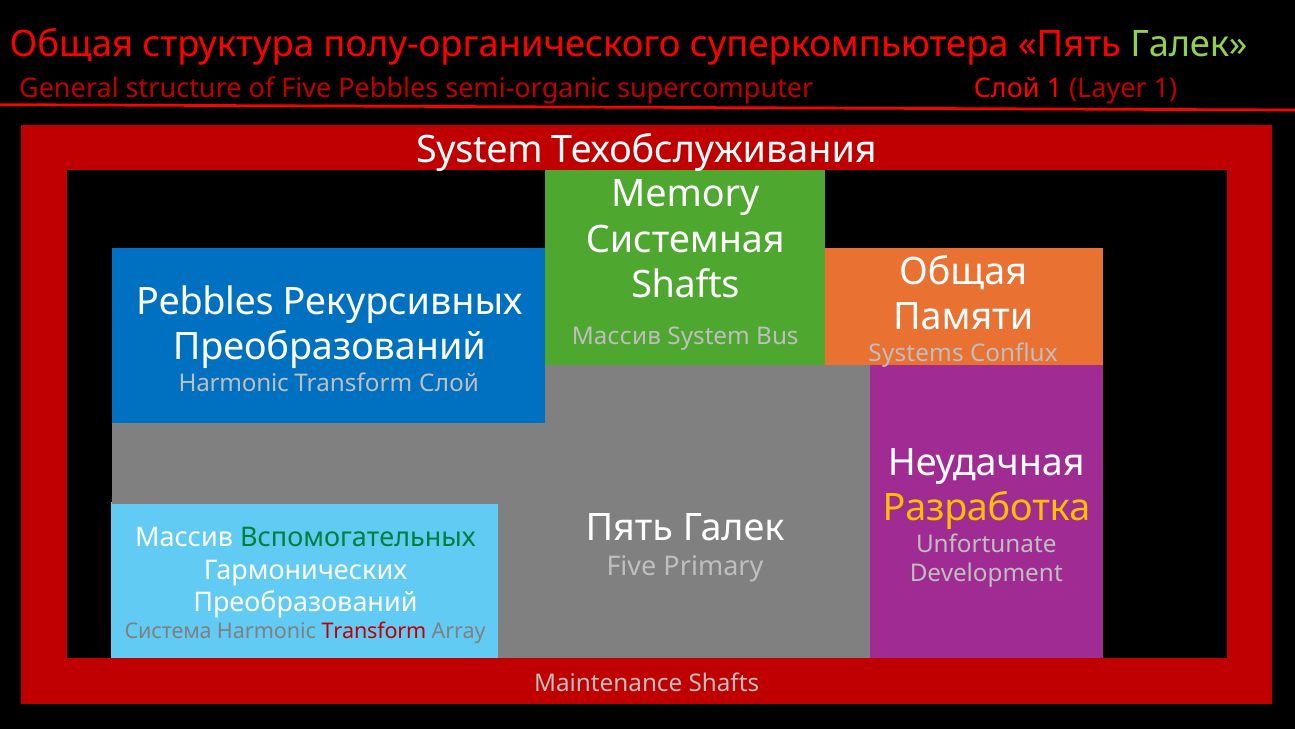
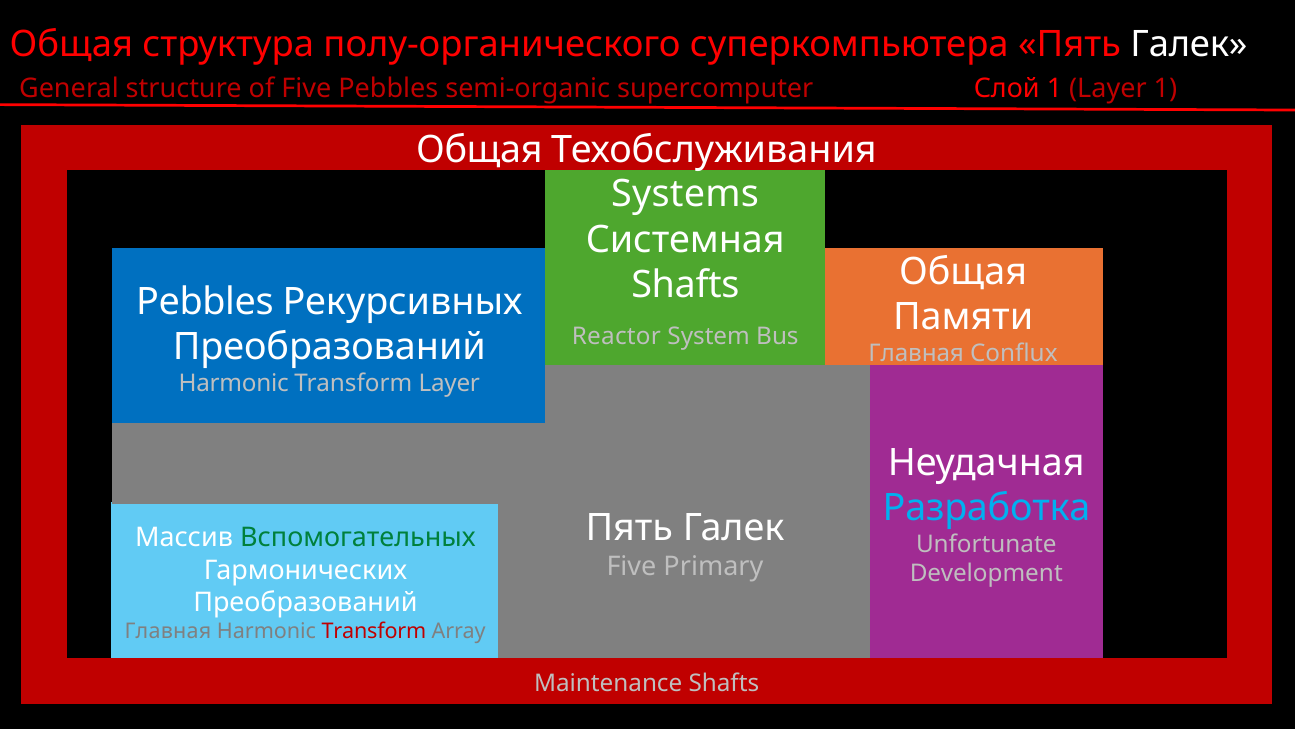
Галек colour: light green -> white (1189, 45)
System: System -> Общая (479, 150)
Memory: Memory -> Systems (685, 194)
Массив: Массив -> Reactor (616, 336)
Systems: Systems -> Главная (916, 353)
Transform Слой: Слой -> Layer (449, 383)
Разработка colour: yellow -> light blue (987, 508)
Система: Система -> Главная (168, 631)
